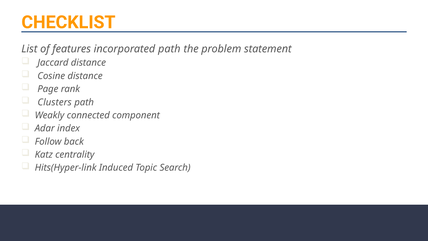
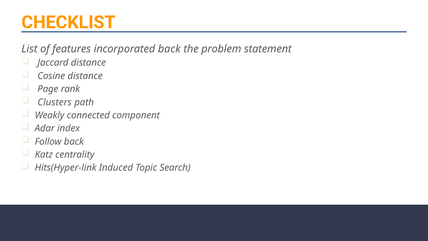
incorporated path: path -> back (169, 49)
